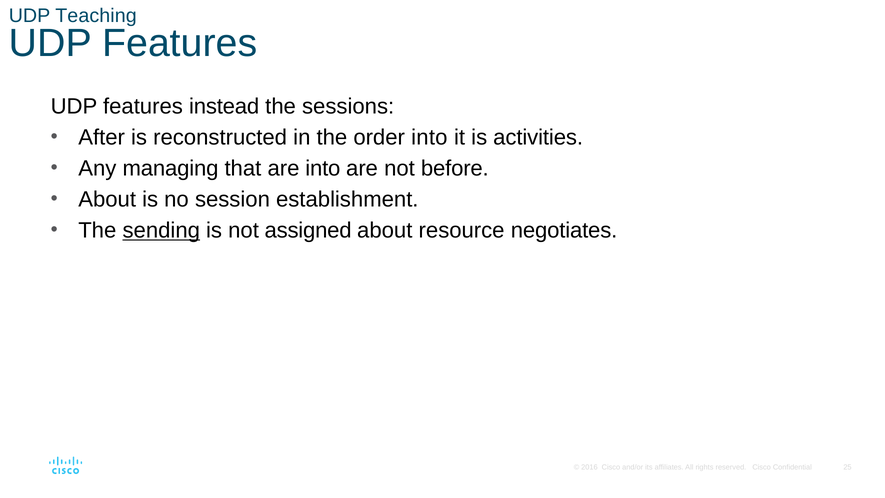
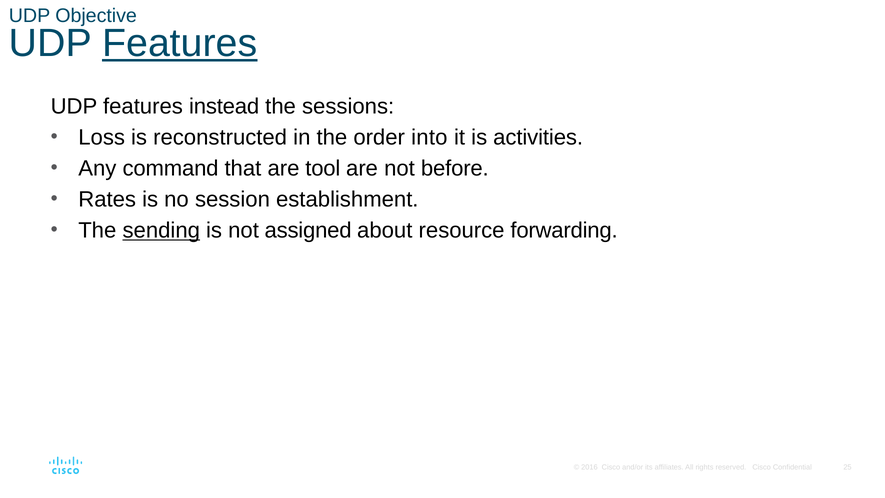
Teaching: Teaching -> Objective (96, 16)
Features underline: none -> present (180, 43)
After: After -> Loss (102, 138)
managing: managing -> command (171, 169)
are into: into -> tool (323, 169)
About: About -> Rates (107, 199)
negotiates: negotiates -> forwarding (564, 230)
